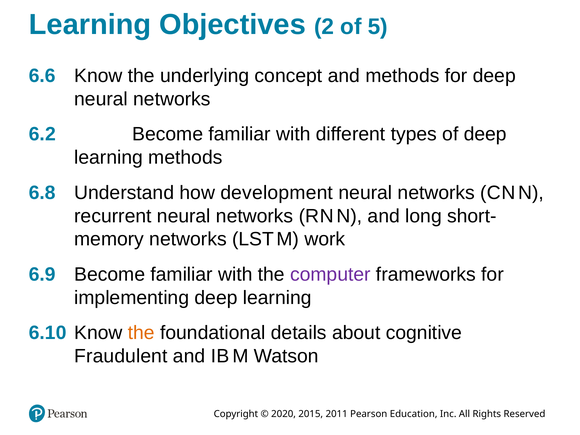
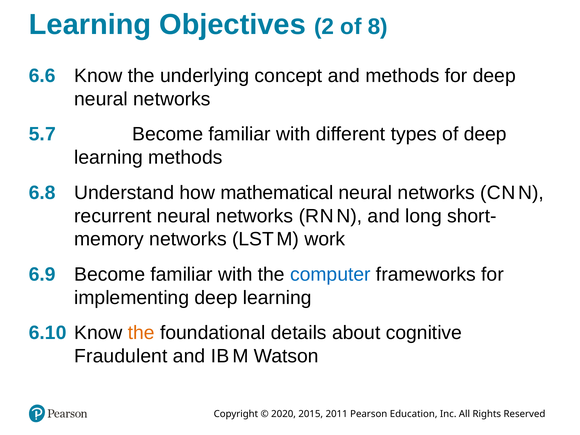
5: 5 -> 8 (378, 27)
6.2: 6.2 -> 5.7 (42, 134)
development: development -> mathematical (277, 193)
computer colour: purple -> blue (330, 274)
